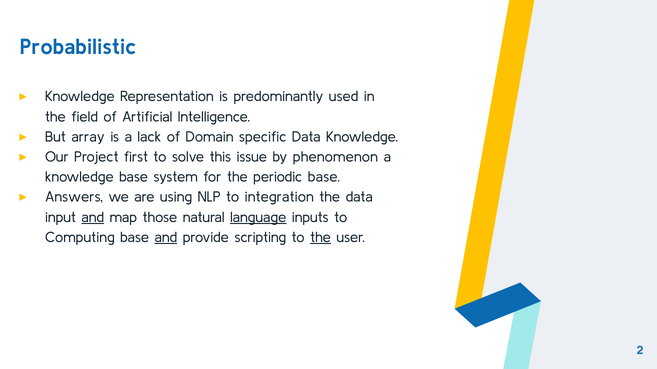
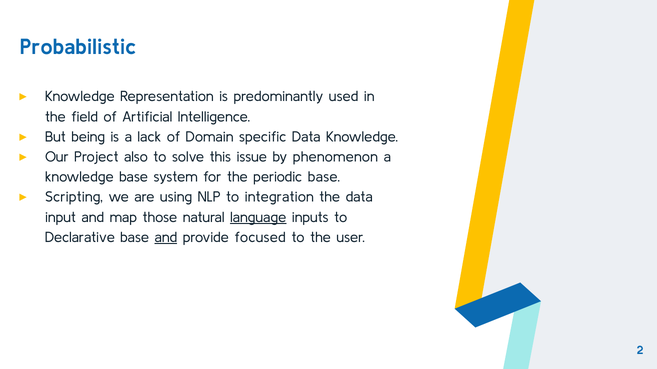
array: array -> being (88, 137)
first: first -> also (136, 157)
Answers: Answers -> Scripting (74, 197)
and underline: present -> none (93, 218)
Computing: Computing -> Declarative (80, 238)
scripting: scripting -> focused (260, 238)
the underline: present -> none (321, 238)
